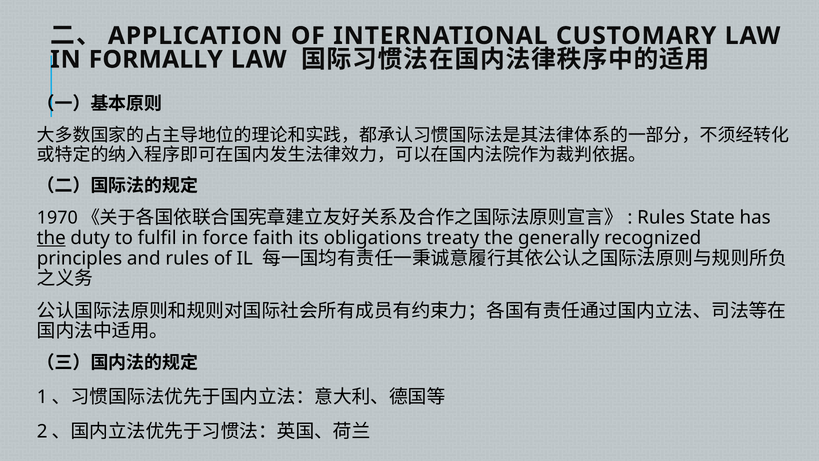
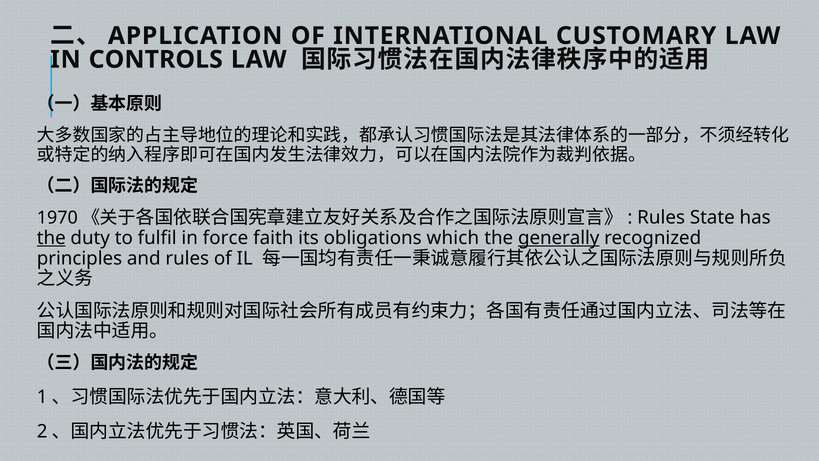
FORMALLY: FORMALLY -> CONTROLS (156, 59)
treaty: treaty -> which (453, 238)
generally underline: none -> present (559, 238)
